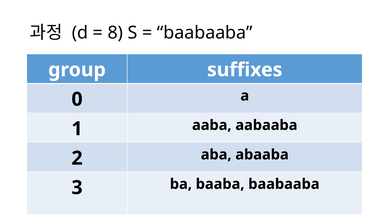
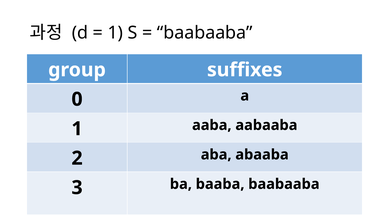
8: 8 -> 1 (115, 33)
